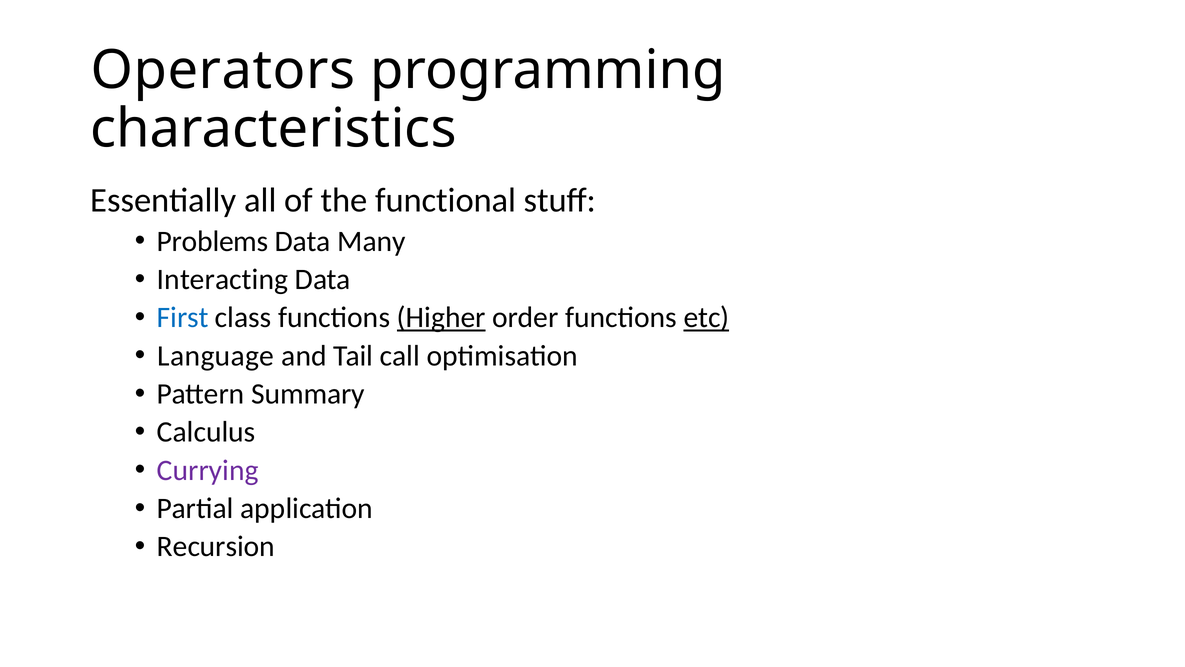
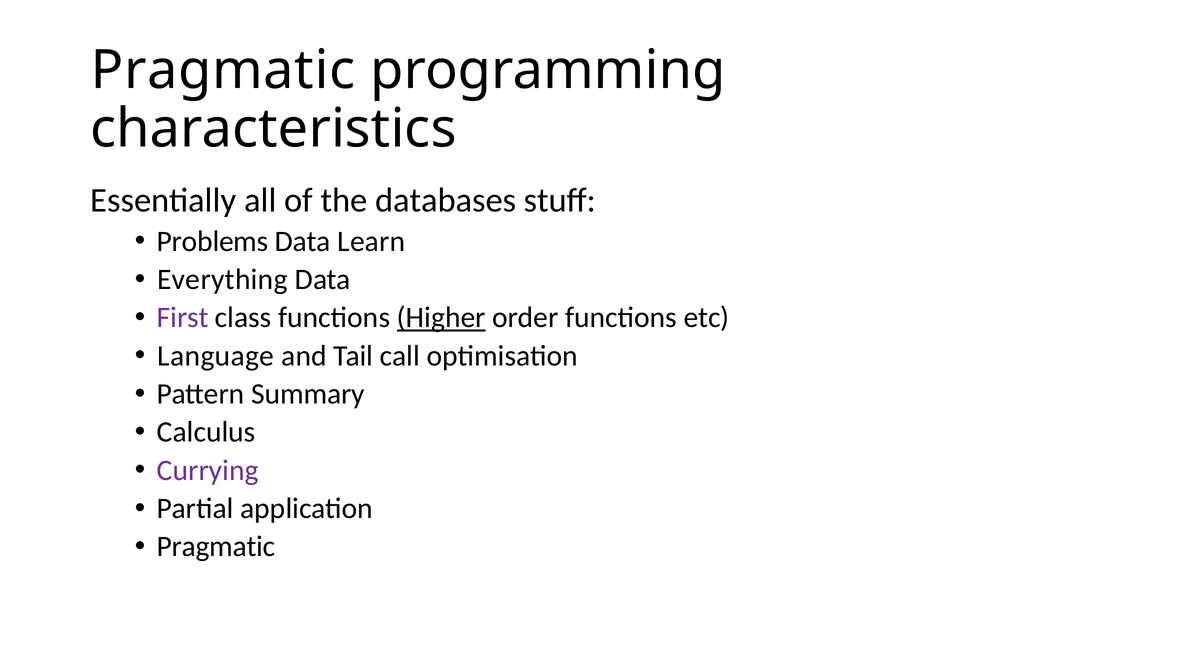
Operators: Operators -> Pragmatic (223, 70)
functional: functional -> databases (446, 200)
Many: Many -> Learn (371, 241)
Interacting: Interacting -> Everything (222, 279)
First colour: blue -> purple (183, 317)
etc underline: present -> none (707, 317)
Recursion: Recursion -> Pragmatic (216, 546)
